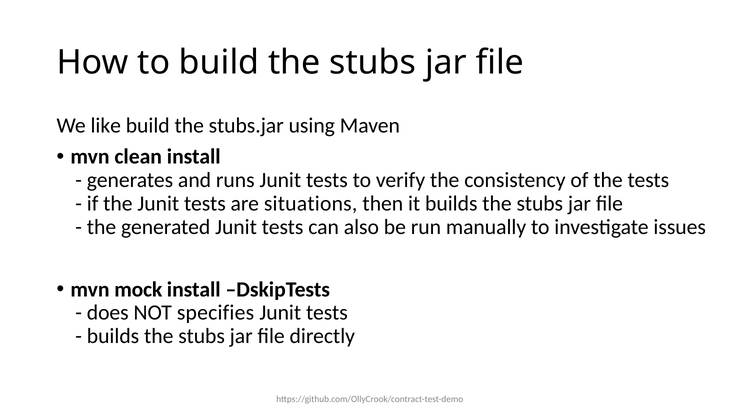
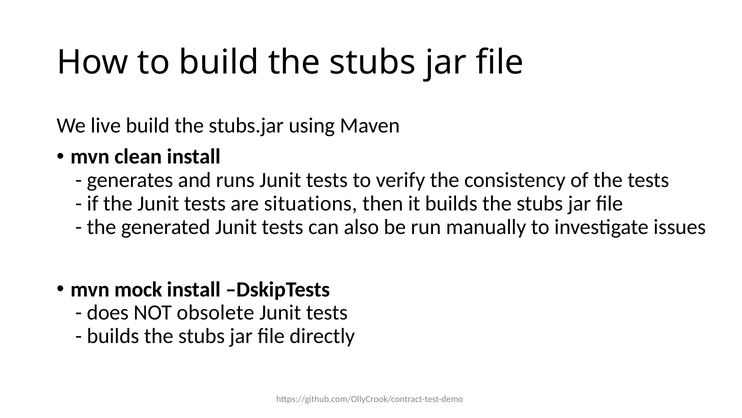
like: like -> live (106, 125)
specifies: specifies -> obsolete (216, 312)
